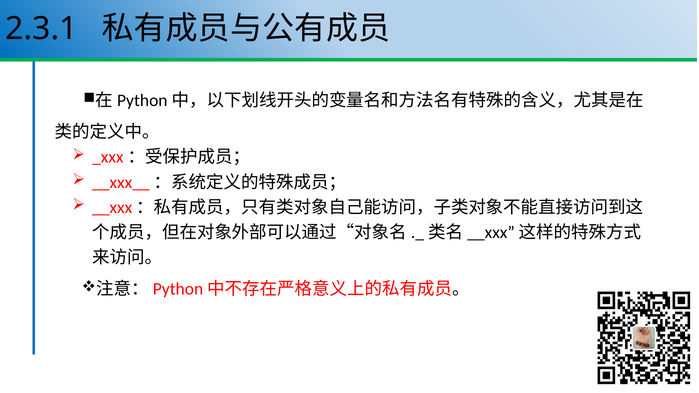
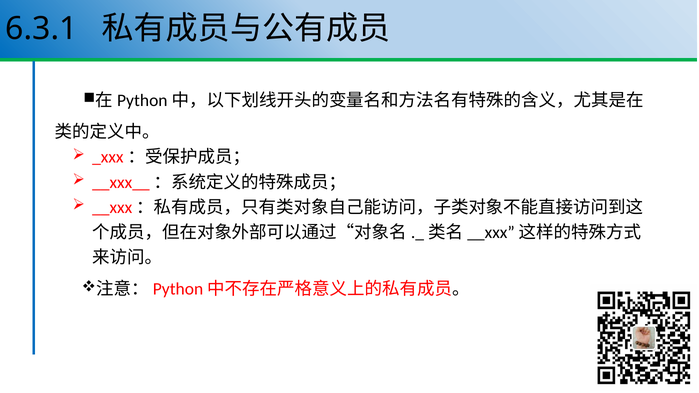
2.3.1: 2.3.1 -> 6.3.1 (41, 29)
